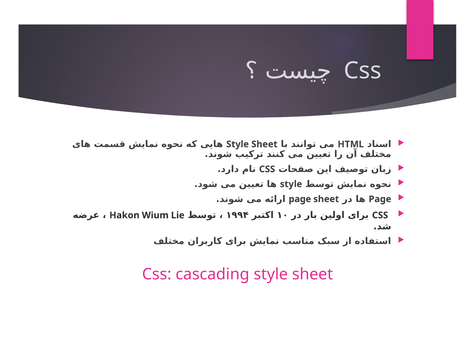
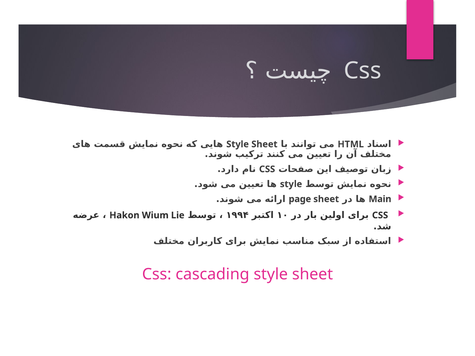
Page: Page -> Main (380, 199)
